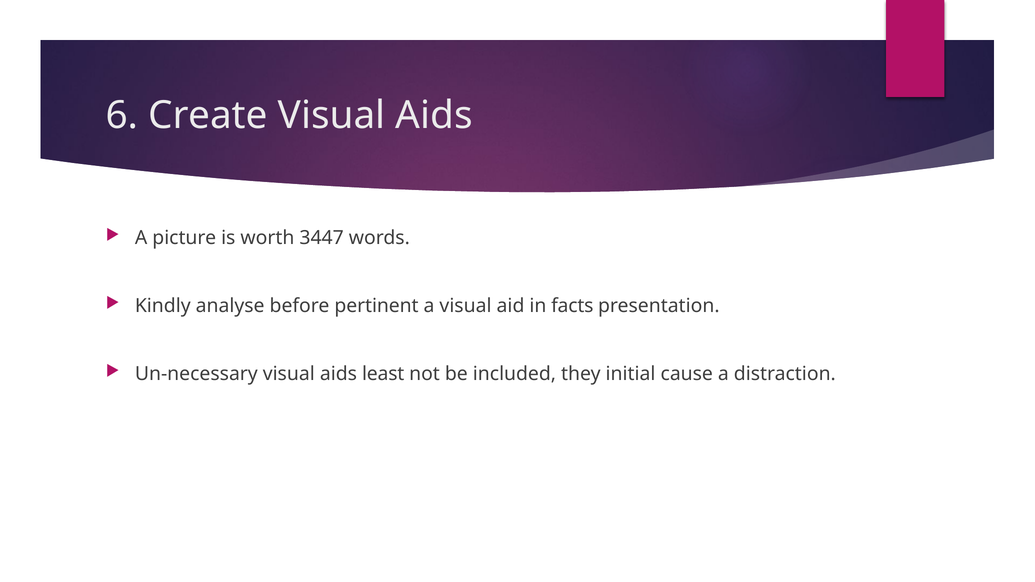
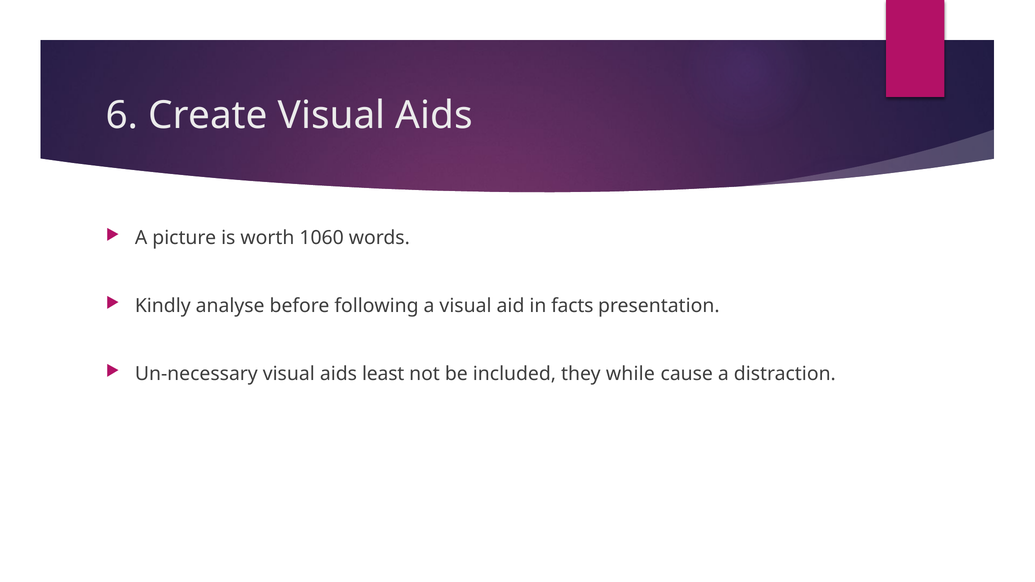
3447: 3447 -> 1060 (322, 238)
pertinent: pertinent -> following (377, 306)
initial: initial -> while (630, 374)
